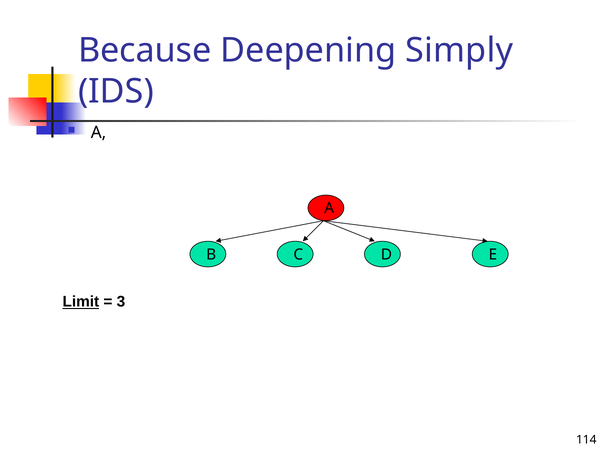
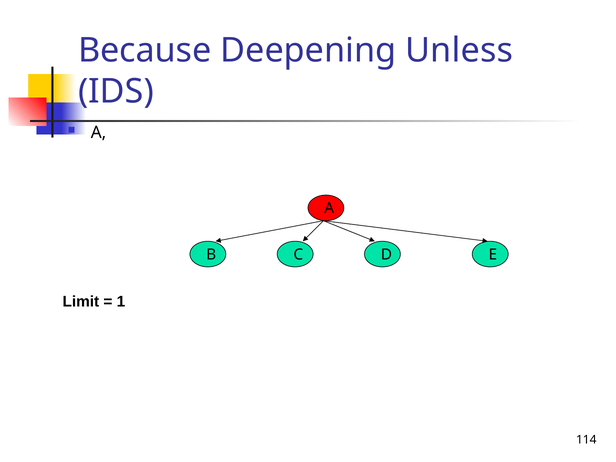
Simply: Simply -> Unless (459, 51)
Limit underline: present -> none (81, 302)
3: 3 -> 1 (121, 302)
